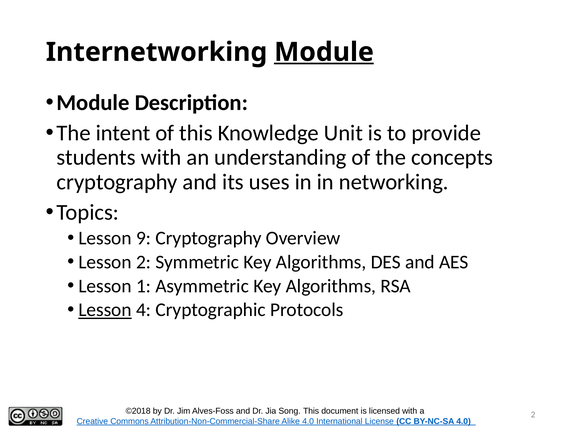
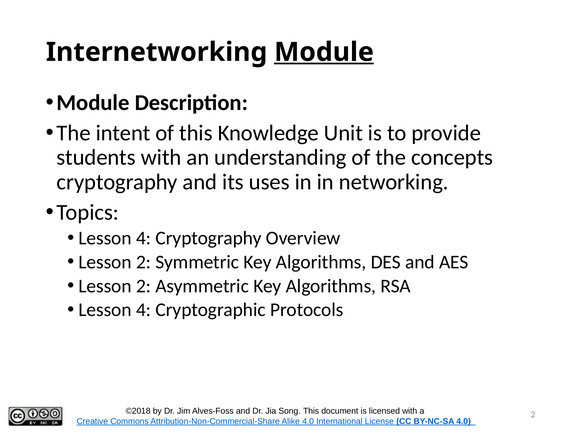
9: 9 -> 4 (144, 238)
1: 1 -> 2 (144, 286)
Lesson underline: present -> none (105, 310)
